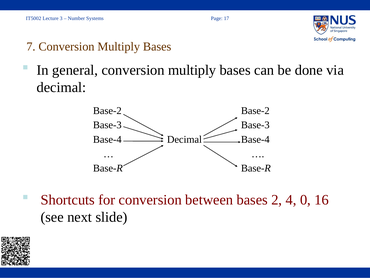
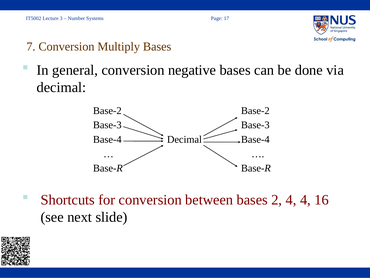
general conversion multiply: multiply -> negative (192, 70)
4 0: 0 -> 4 (305, 200)
